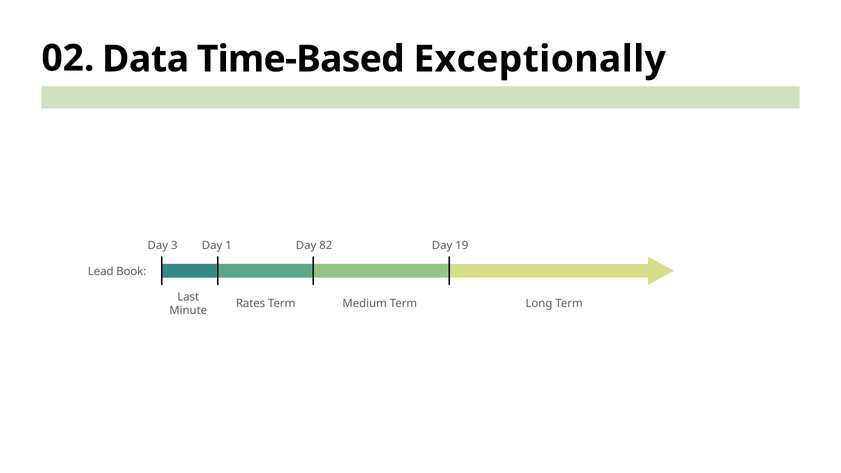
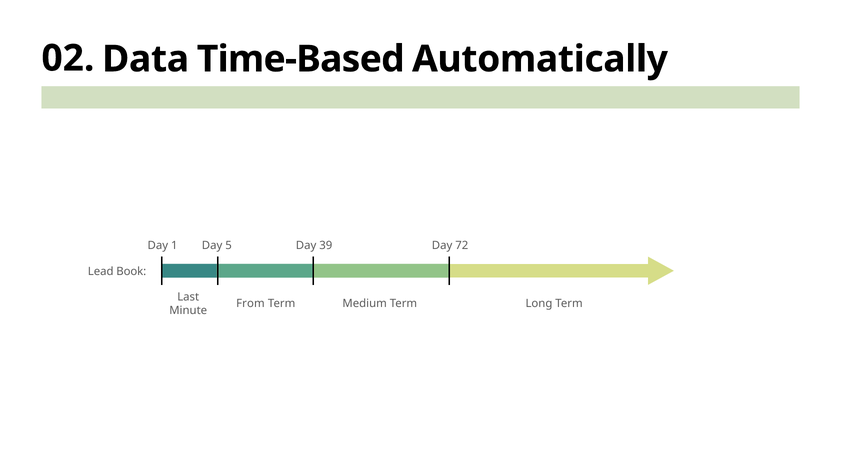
Exceptionally: Exceptionally -> Automatically (540, 59)
3: 3 -> 1 (174, 245)
1: 1 -> 5 (229, 245)
82: 82 -> 39 (326, 245)
19: 19 -> 72 (462, 245)
Rates: Rates -> From (250, 304)
